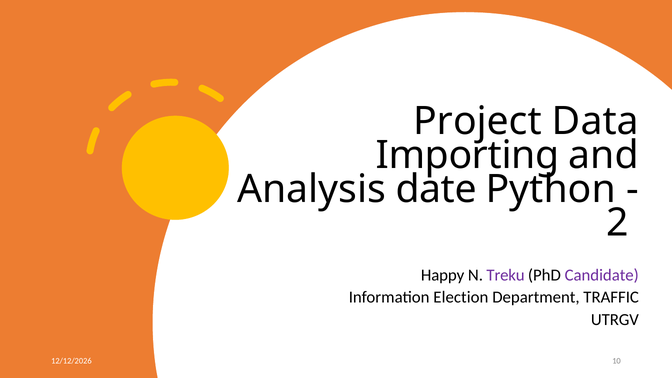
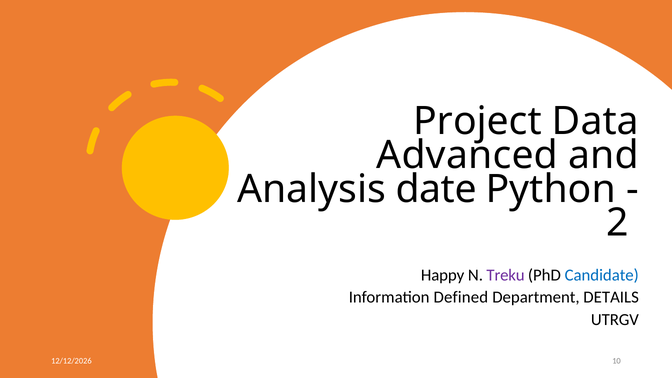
Importing: Importing -> Advanced (467, 155)
Candidate colour: purple -> blue (602, 275)
Election: Election -> Defined (461, 297)
TRAFFIC: TRAFFIC -> DETAILS (611, 297)
